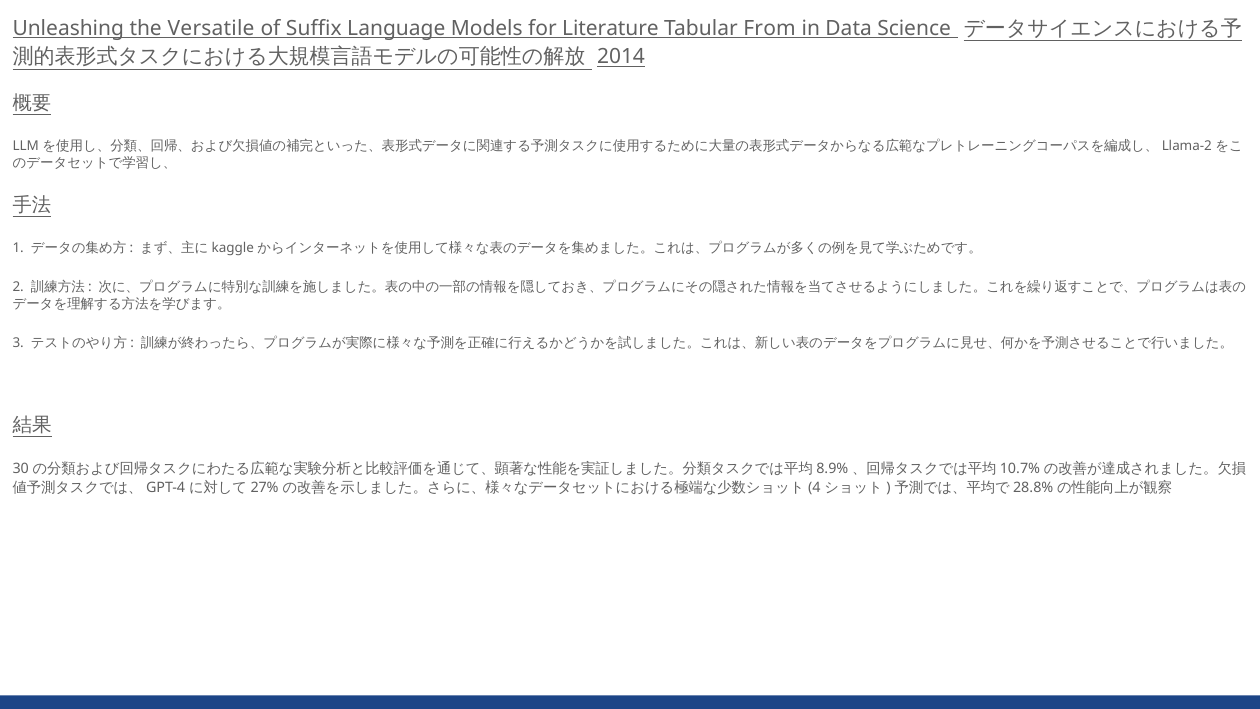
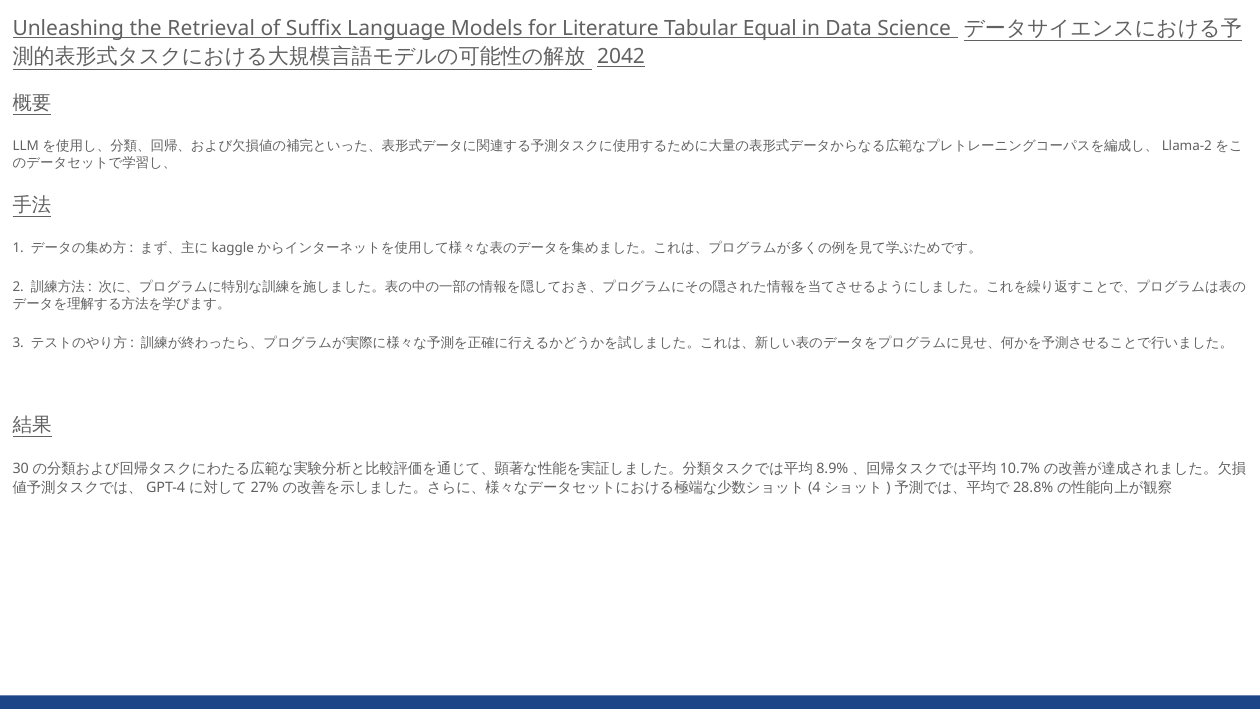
Versatile: Versatile -> Retrieval (211, 28)
From: From -> Equal (770, 28)
2014: 2014 -> 2042 (621, 57)
